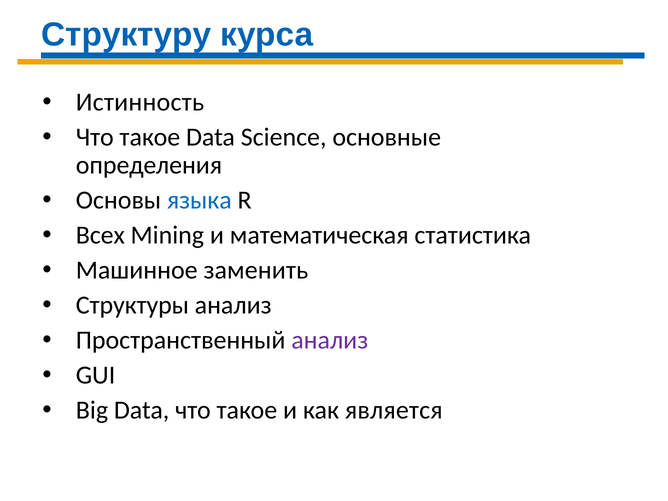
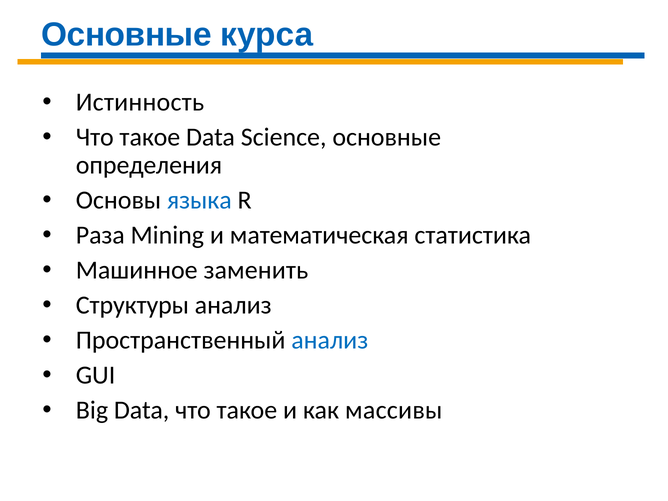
Структуру: Структуру -> Основные (126, 35)
Всех: Всех -> Раза (100, 235)
анализ colour: purple -> blue (330, 340)
является: является -> массивы (394, 410)
